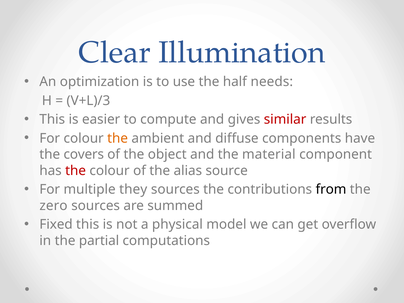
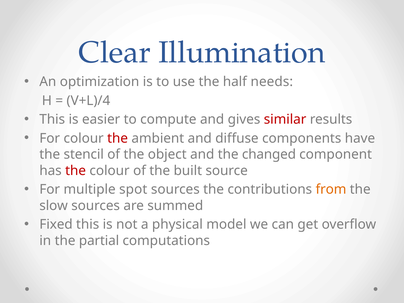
V+L)/3: V+L)/3 -> V+L)/4 (88, 101)
the colour: orange -> red (118, 138)
covers: covers -> stencil (84, 154)
material: material -> changed (269, 154)
alias: alias -> built (188, 171)
they: they -> spot (133, 189)
from colour: black -> orange (331, 189)
zero: zero -> slow (54, 206)
